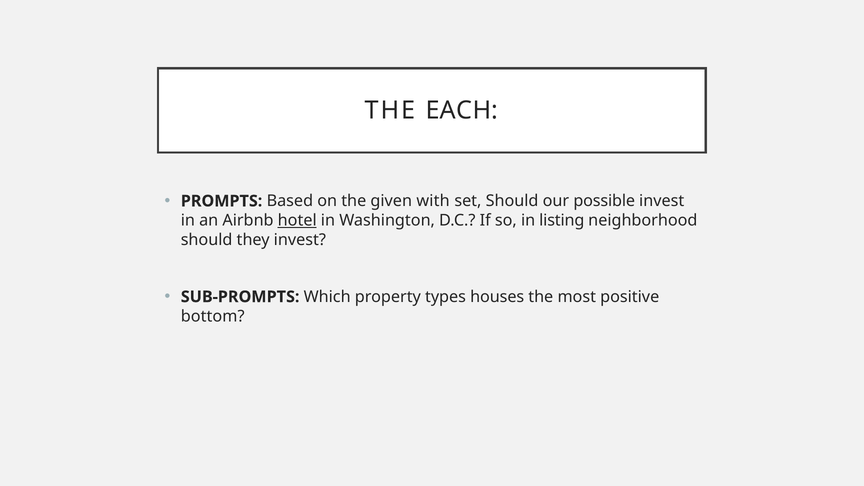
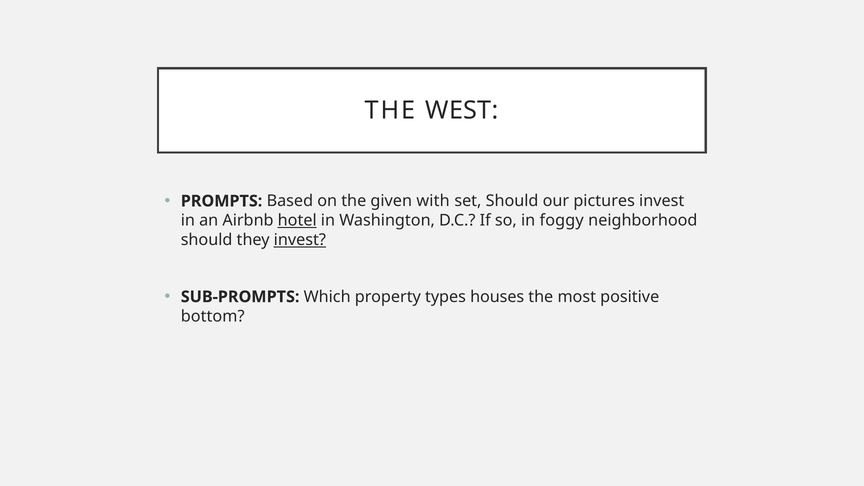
EACH: EACH -> WEST (462, 110)
possible: possible -> pictures (604, 201)
listing: listing -> foggy (562, 220)
invest underline: none -> present (300, 240)
